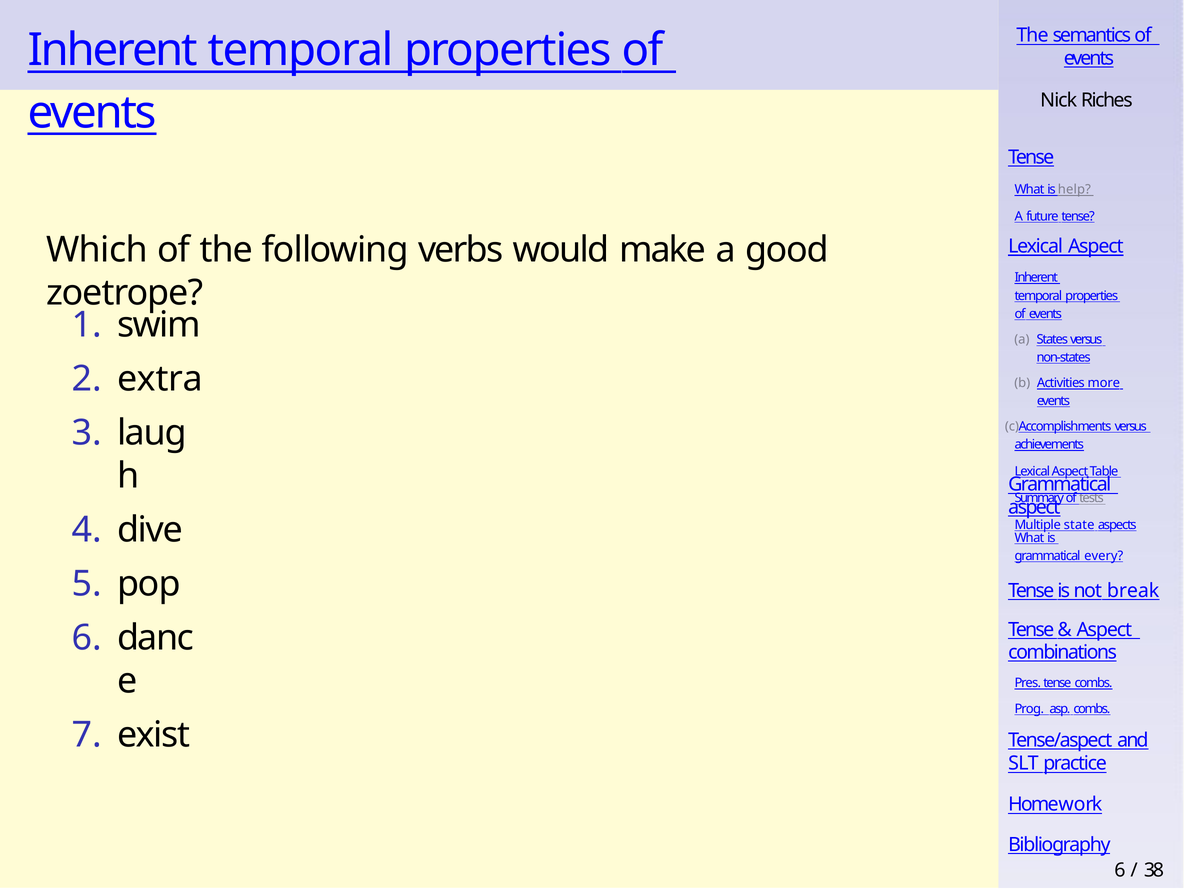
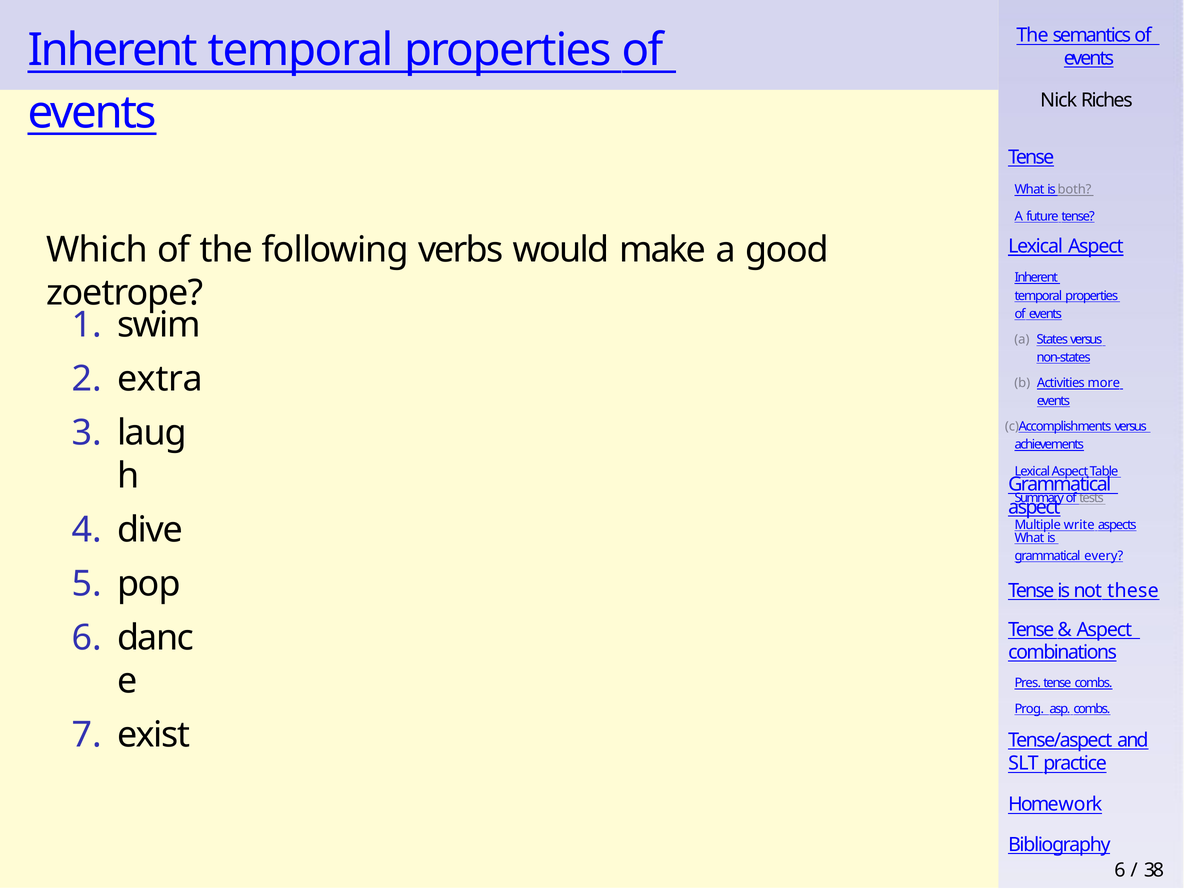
help: help -> both (1074, 189)
state: state -> write (1079, 525)
break: break -> these (1133, 591)
